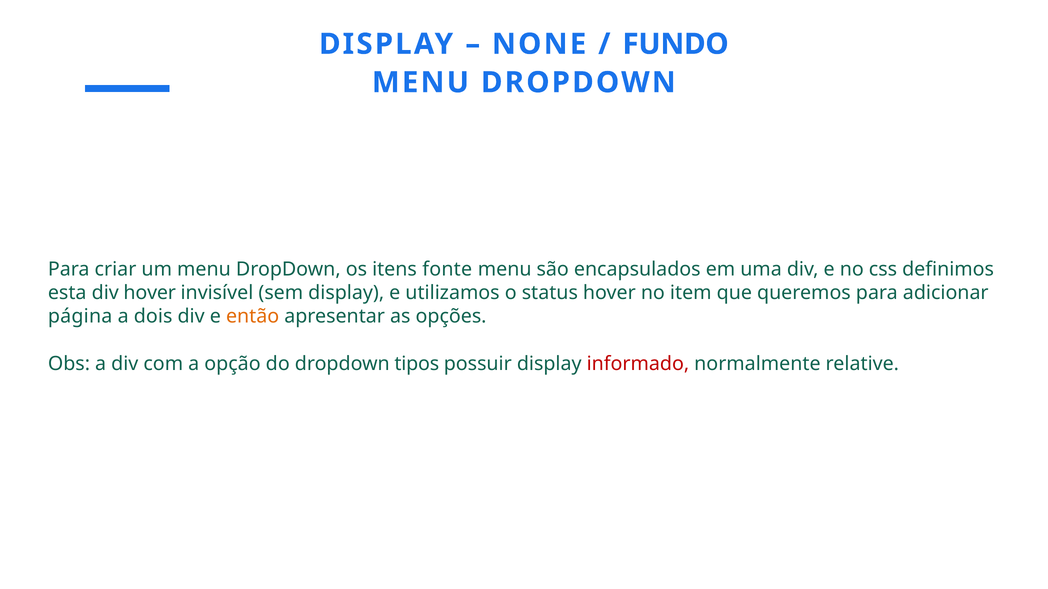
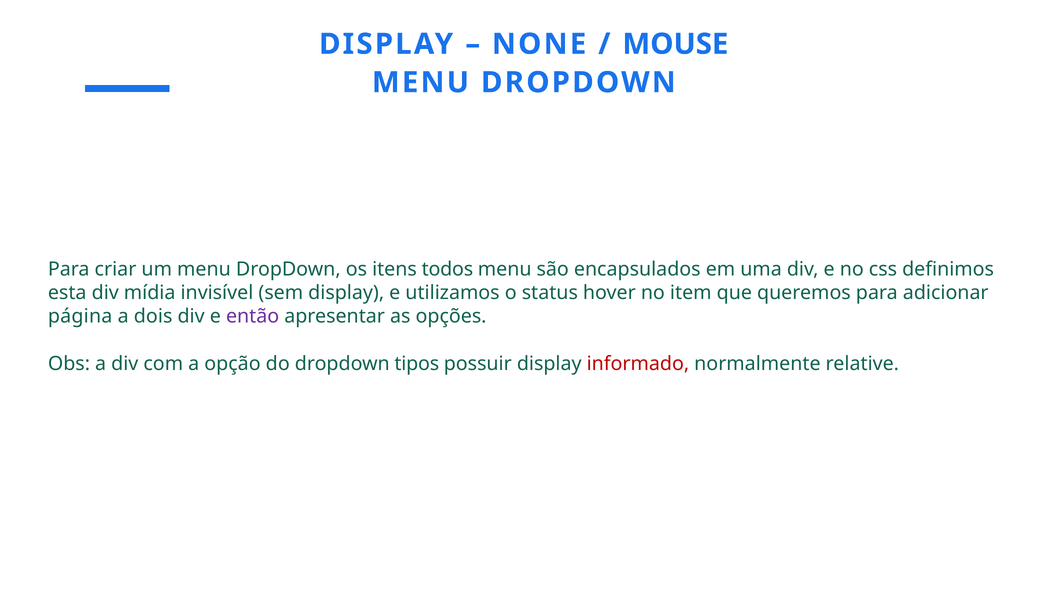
FUNDO: FUNDO -> MOUSE (675, 44)
fonte: fonte -> todos (447, 270)
div hover: hover -> mídia (150, 293)
então colour: orange -> purple (253, 317)
